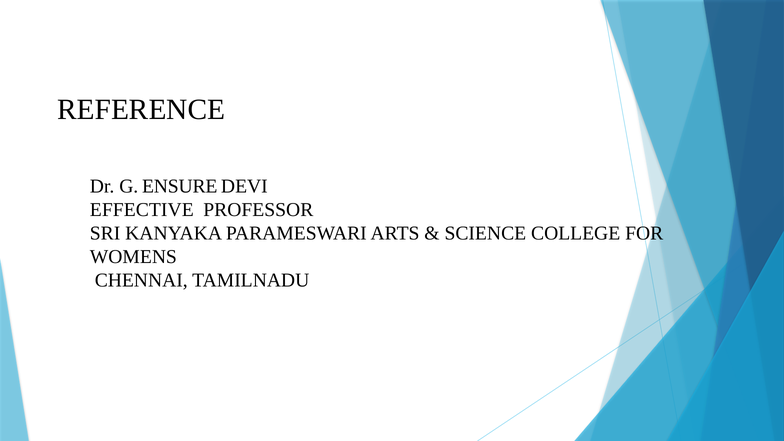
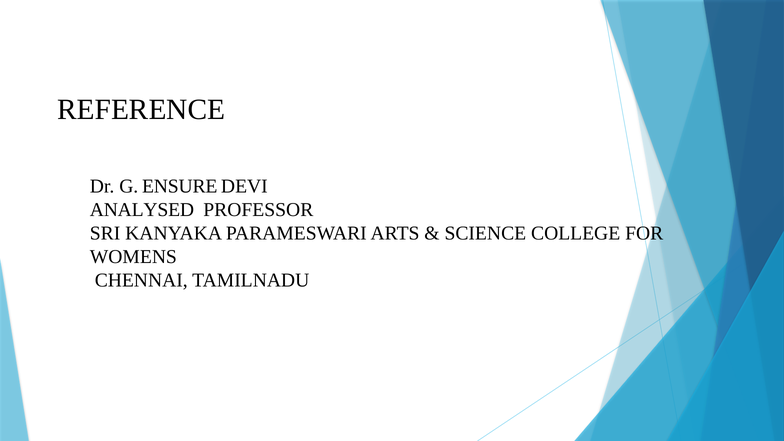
EFFECTIVE: EFFECTIVE -> ANALYSED (142, 210)
